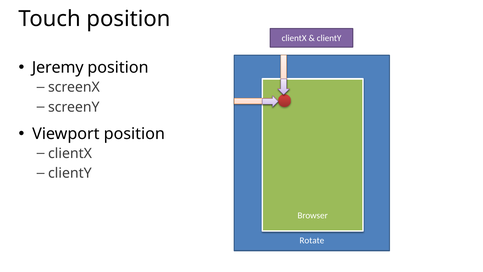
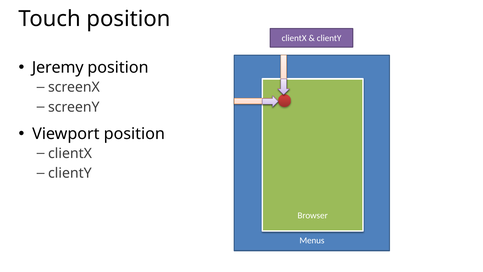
Rotate: Rotate -> Menus (312, 240)
